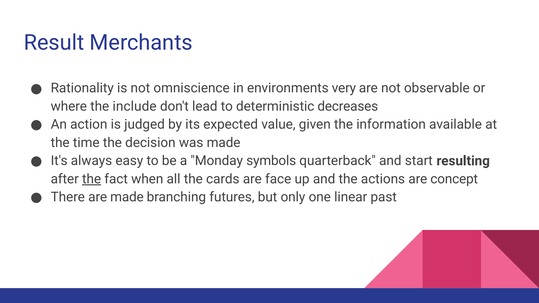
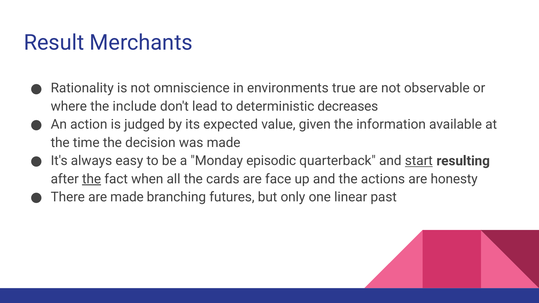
very: very -> true (344, 88)
symbols: symbols -> episodic (271, 161)
start underline: none -> present (419, 161)
concept: concept -> honesty (454, 179)
